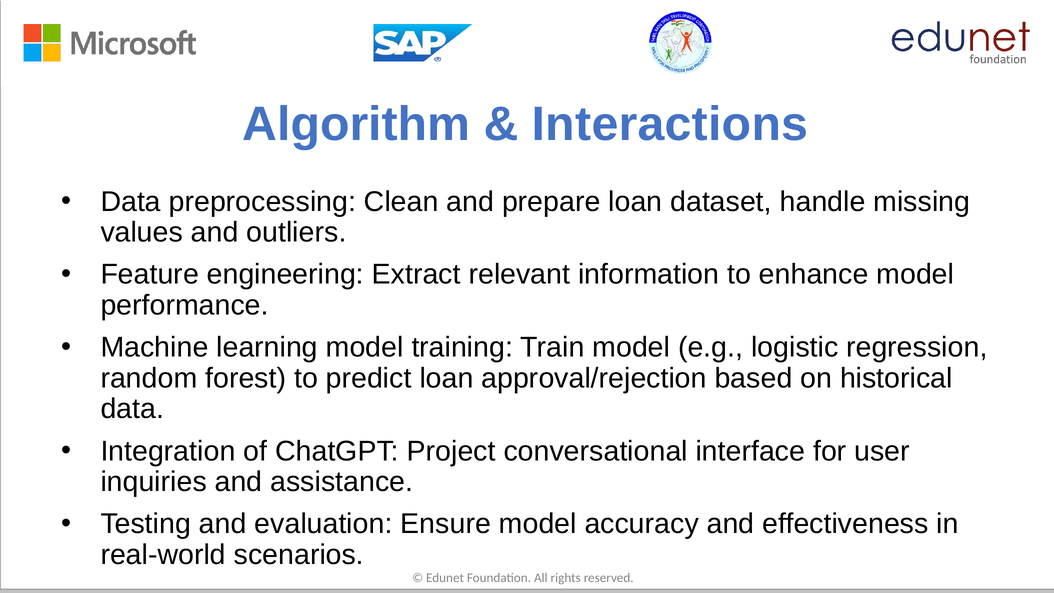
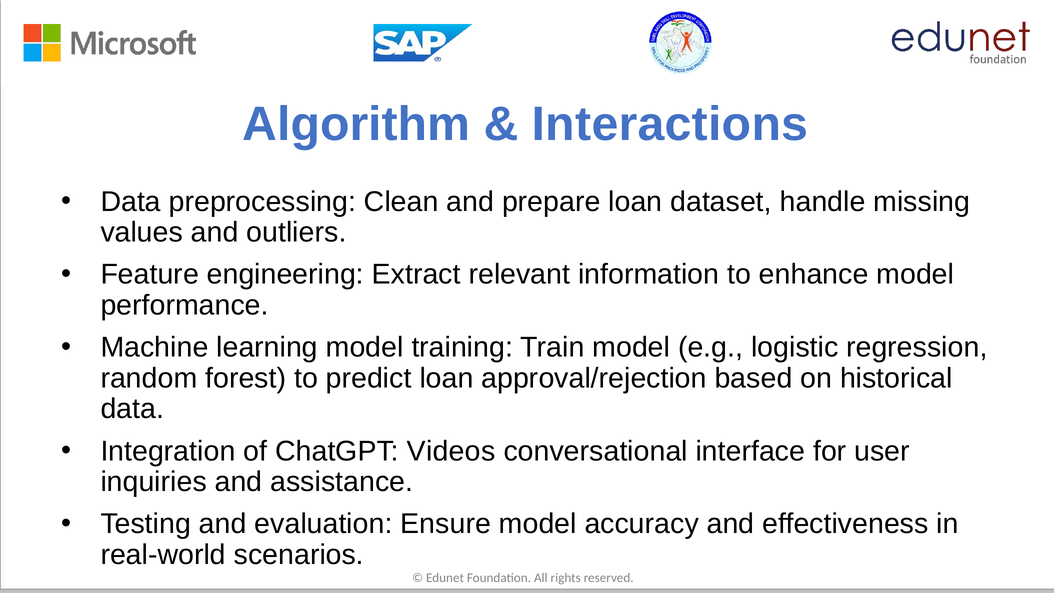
Project: Project -> Videos (451, 451)
